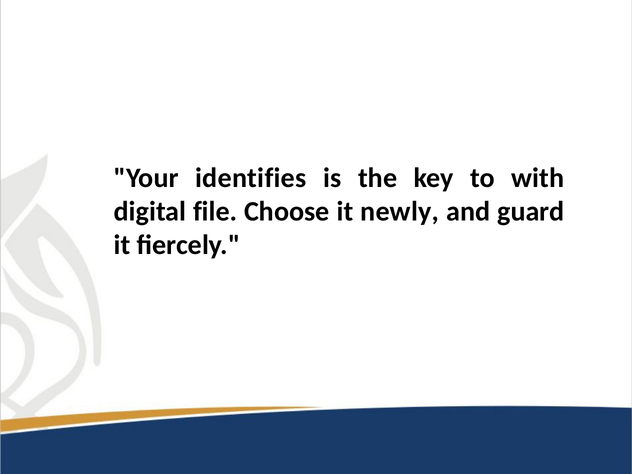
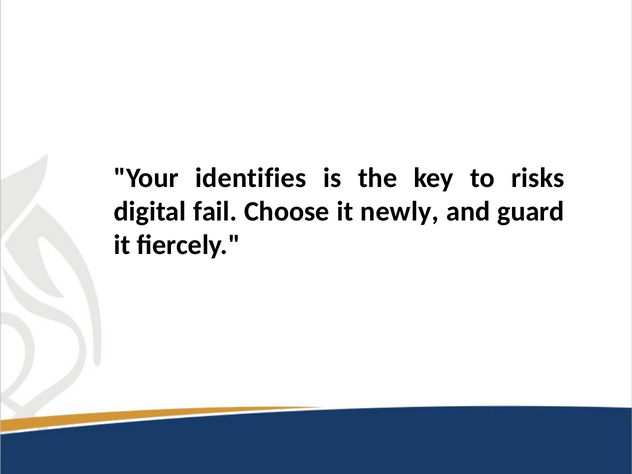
with: with -> risks (538, 178)
file: file -> fail (215, 211)
